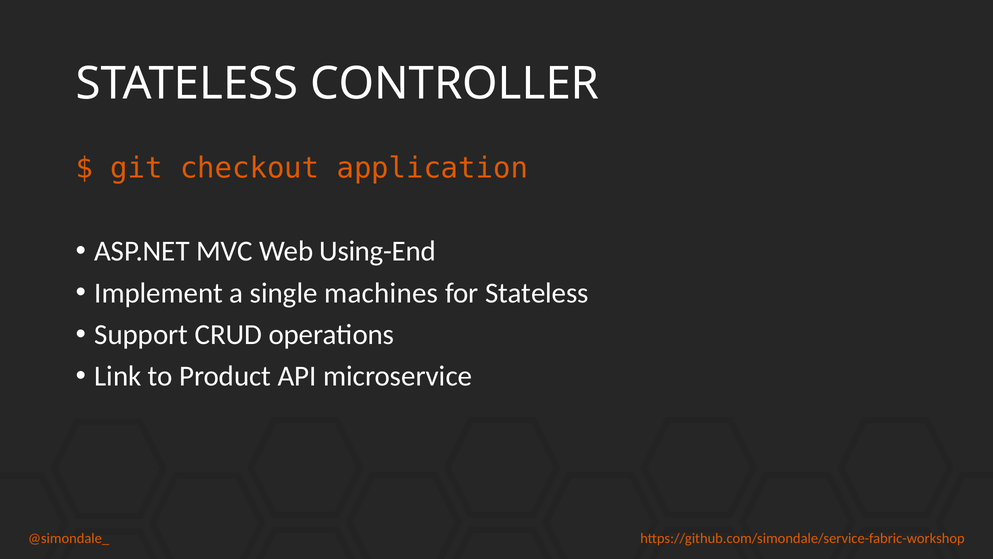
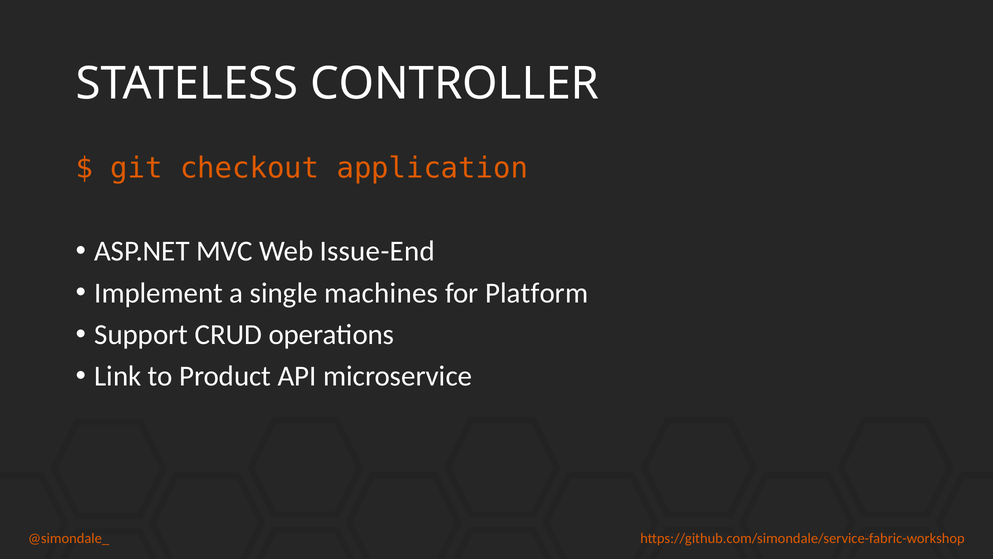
Using-End: Using-End -> Issue-End (377, 251)
for Stateless: Stateless -> Platform (537, 293)
